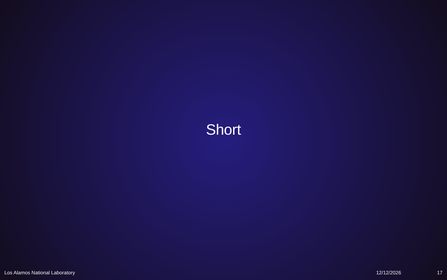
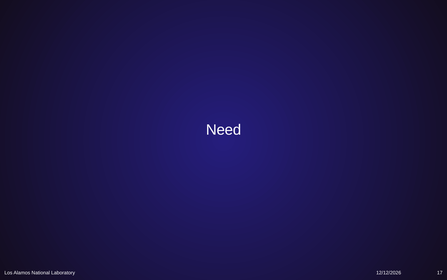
Short: Short -> Need (224, 130)
